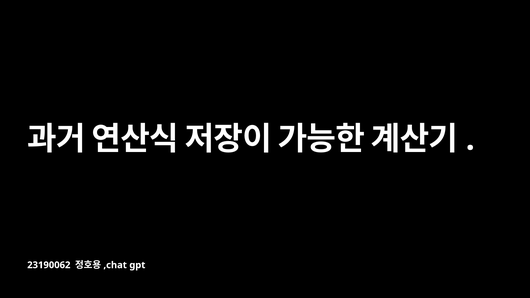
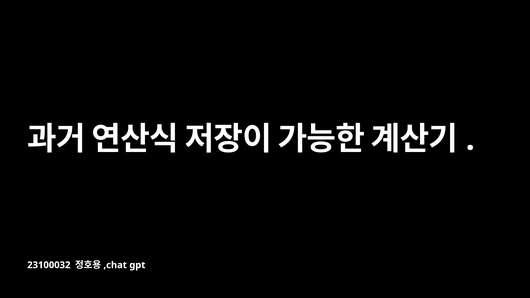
23190062: 23190062 -> 23100032 (49, 265)
